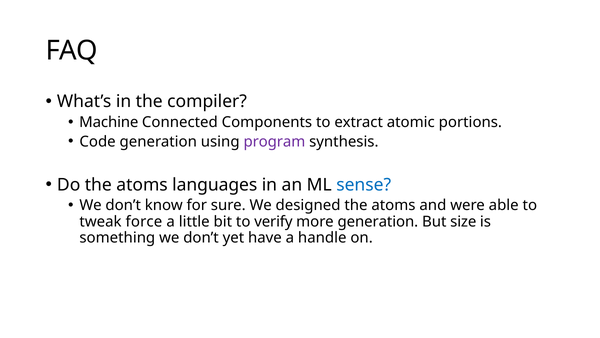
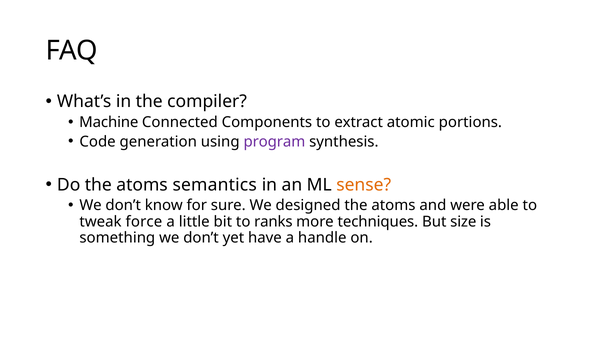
languages: languages -> semantics (215, 184)
sense colour: blue -> orange (364, 184)
verify: verify -> ranks (273, 221)
more generation: generation -> techniques (378, 221)
